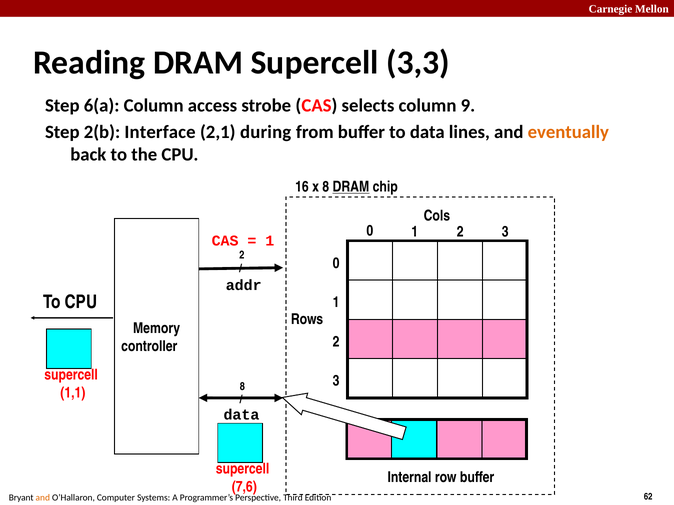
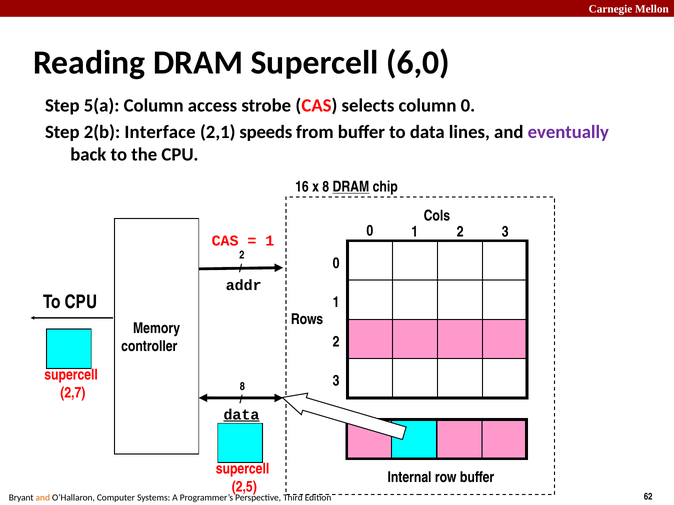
3,3: 3,3 -> 6,0 (418, 63)
6(a: 6(a -> 5(a (102, 106)
column 9: 9 -> 0 (468, 106)
during: during -> speeds (266, 132)
eventually colour: orange -> purple (568, 132)
1,1: 1,1 -> 2,7 (73, 393)
data underline: none -> present (241, 415)
7,6: 7,6 -> 2,5 (244, 487)
